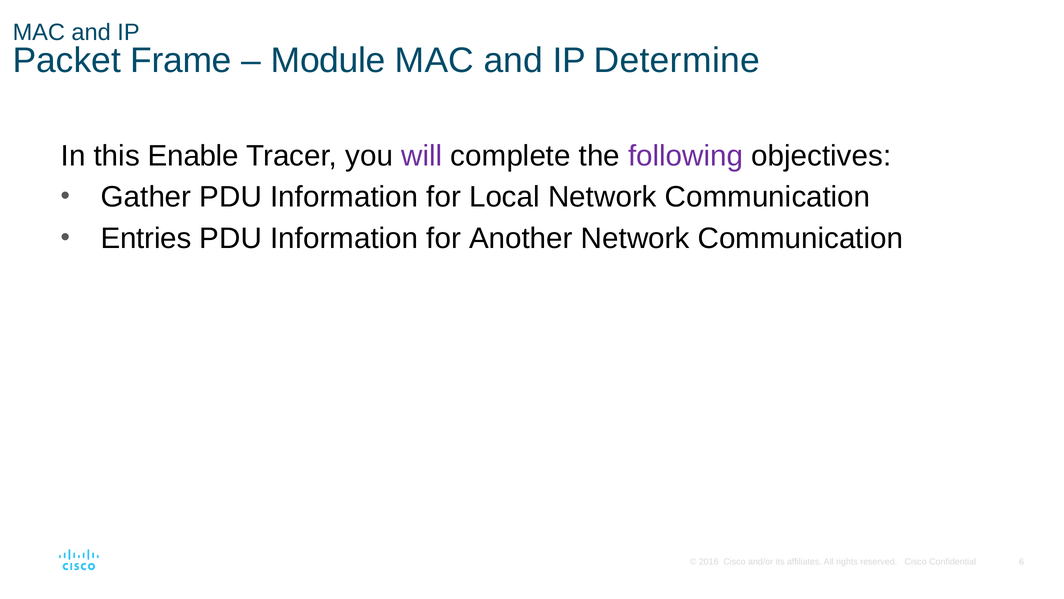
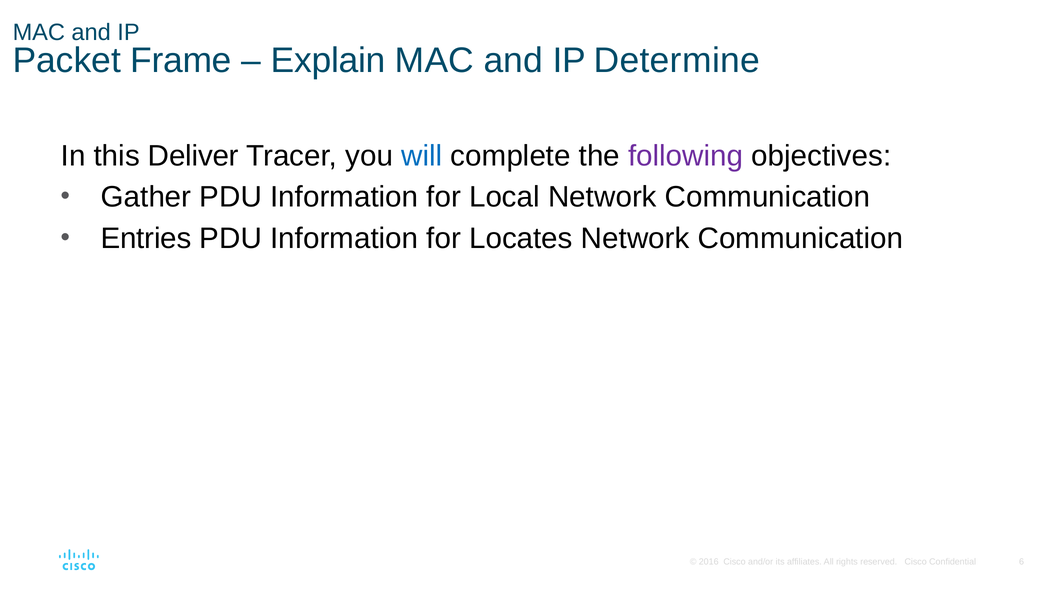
Module: Module -> Explain (328, 60)
Enable: Enable -> Deliver (193, 156)
will colour: purple -> blue (422, 156)
Another: Another -> Locates (521, 238)
